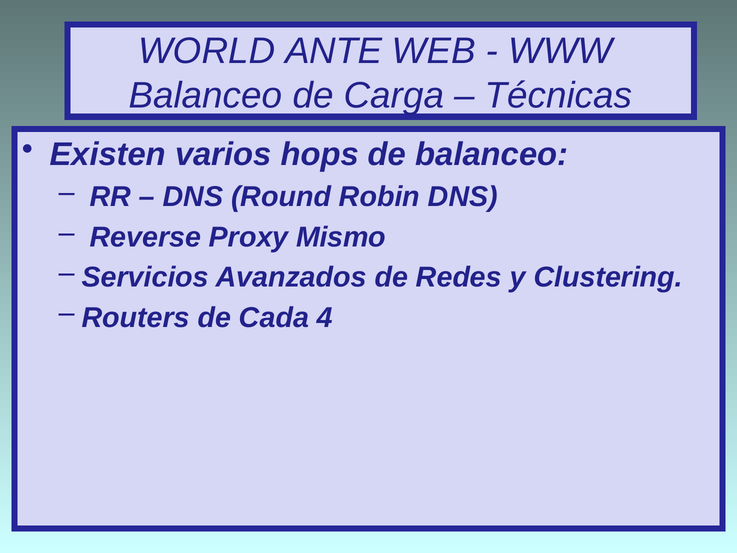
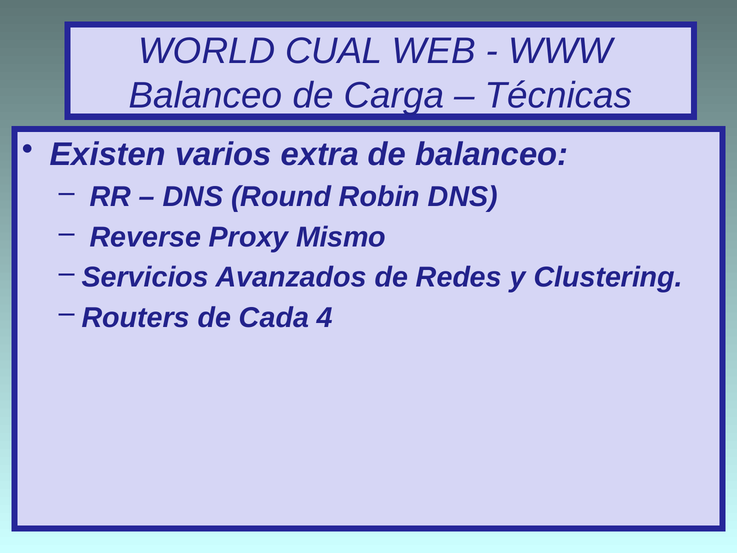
ANTE: ANTE -> CUAL (334, 51)
hops: hops -> extra (320, 155)
